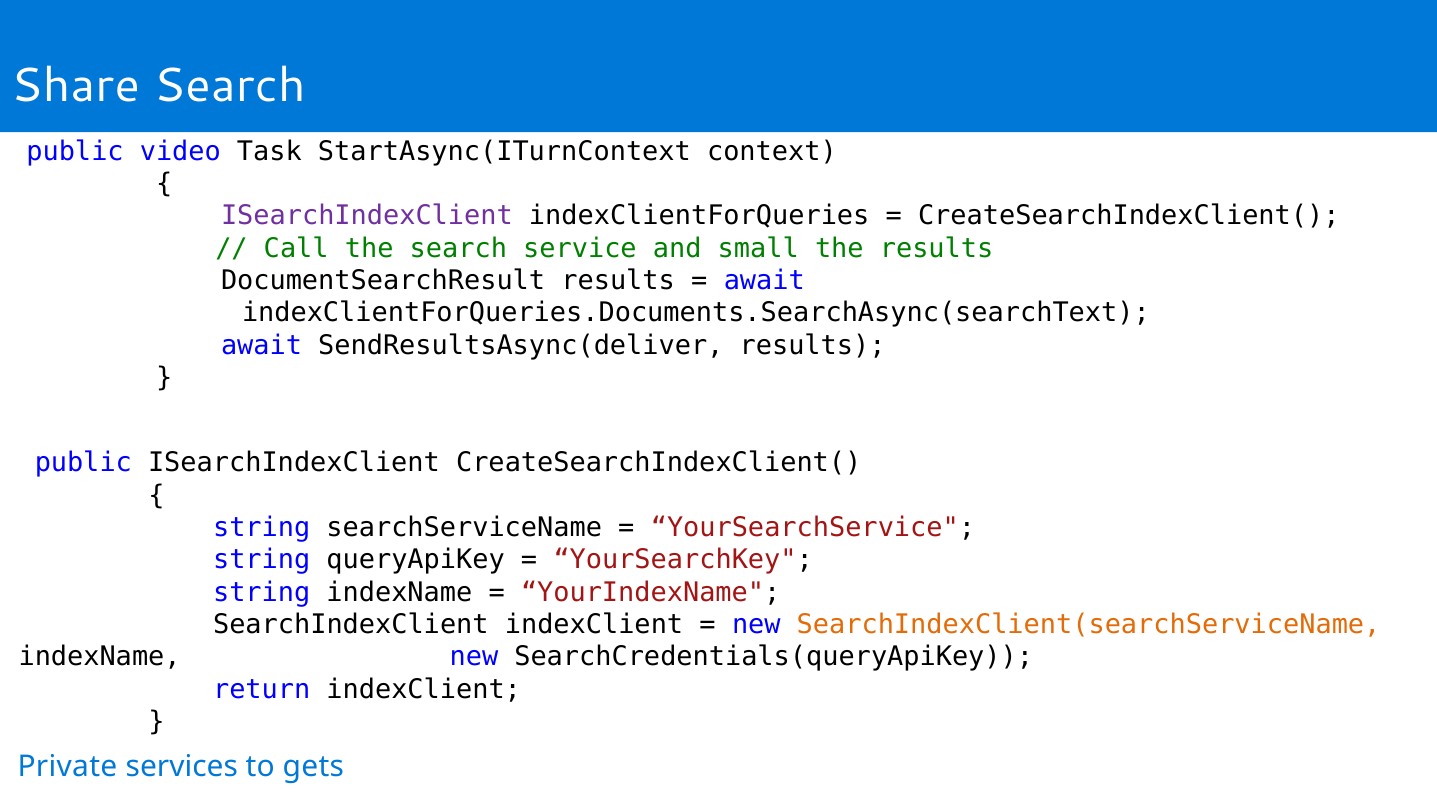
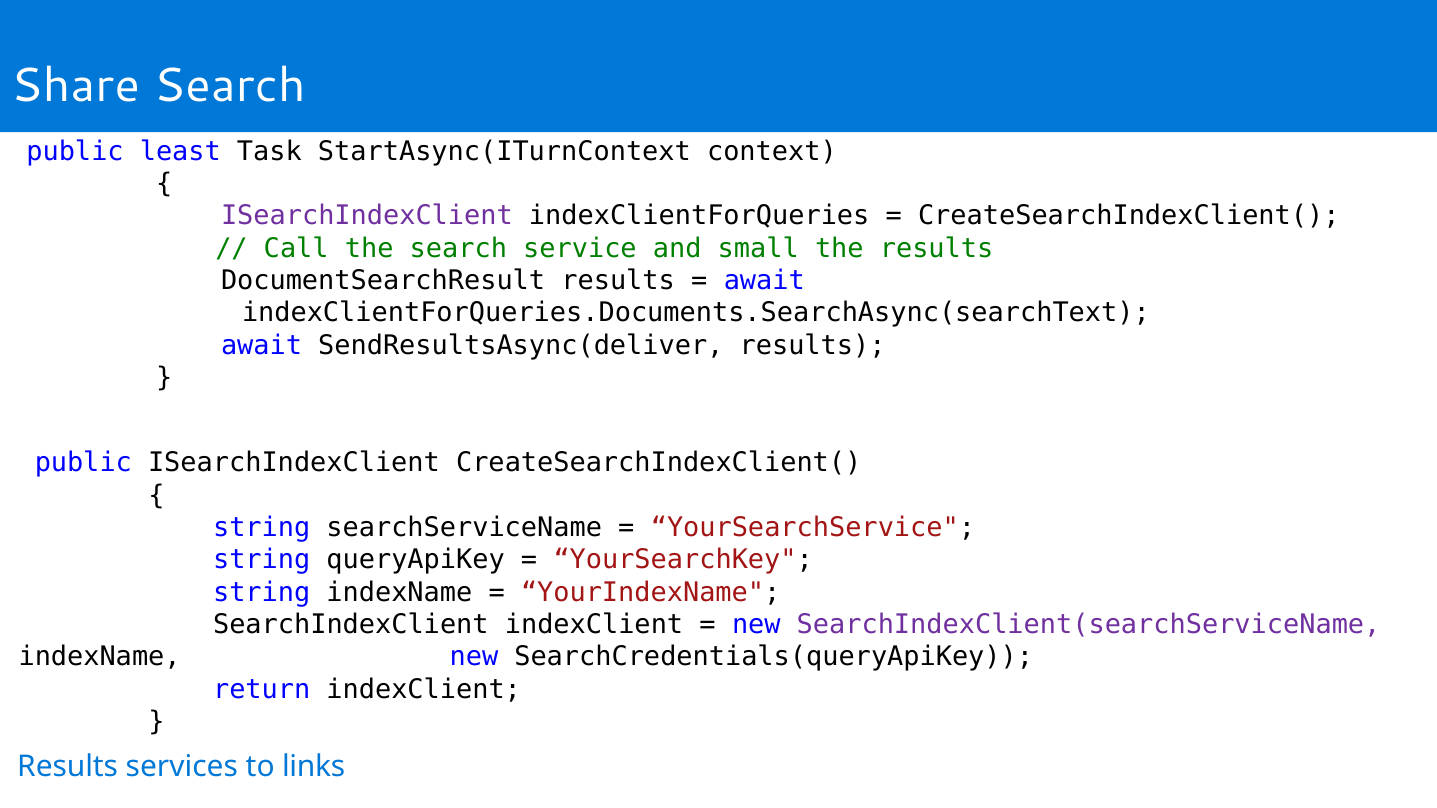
video: video -> least (180, 151)
SearchIndexClient(searchServiceName colour: orange -> purple (1089, 625)
Private: Private -> Results (68, 767)
gets: gets -> links (314, 767)
